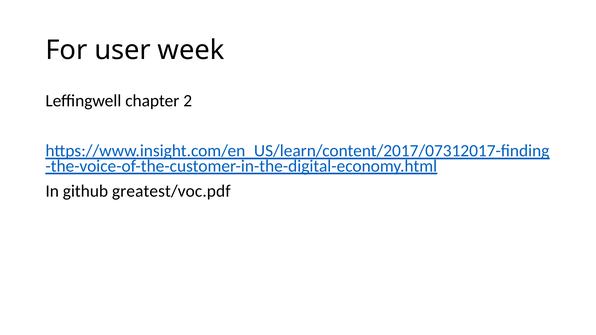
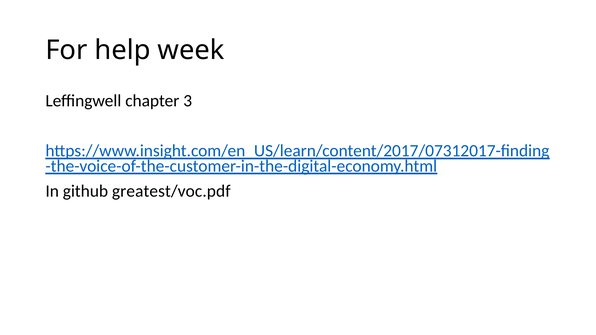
user: user -> help (123, 50)
2: 2 -> 3 (188, 101)
